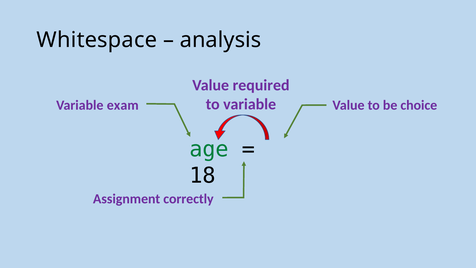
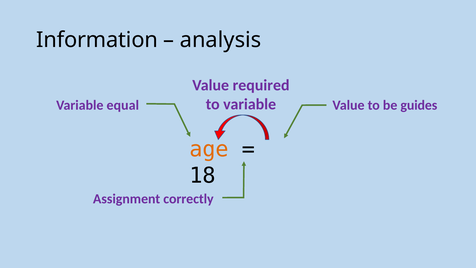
Whitespace: Whitespace -> Information (97, 40)
exam: exam -> equal (123, 105)
choice: choice -> guides (419, 105)
age colour: green -> orange (209, 149)
